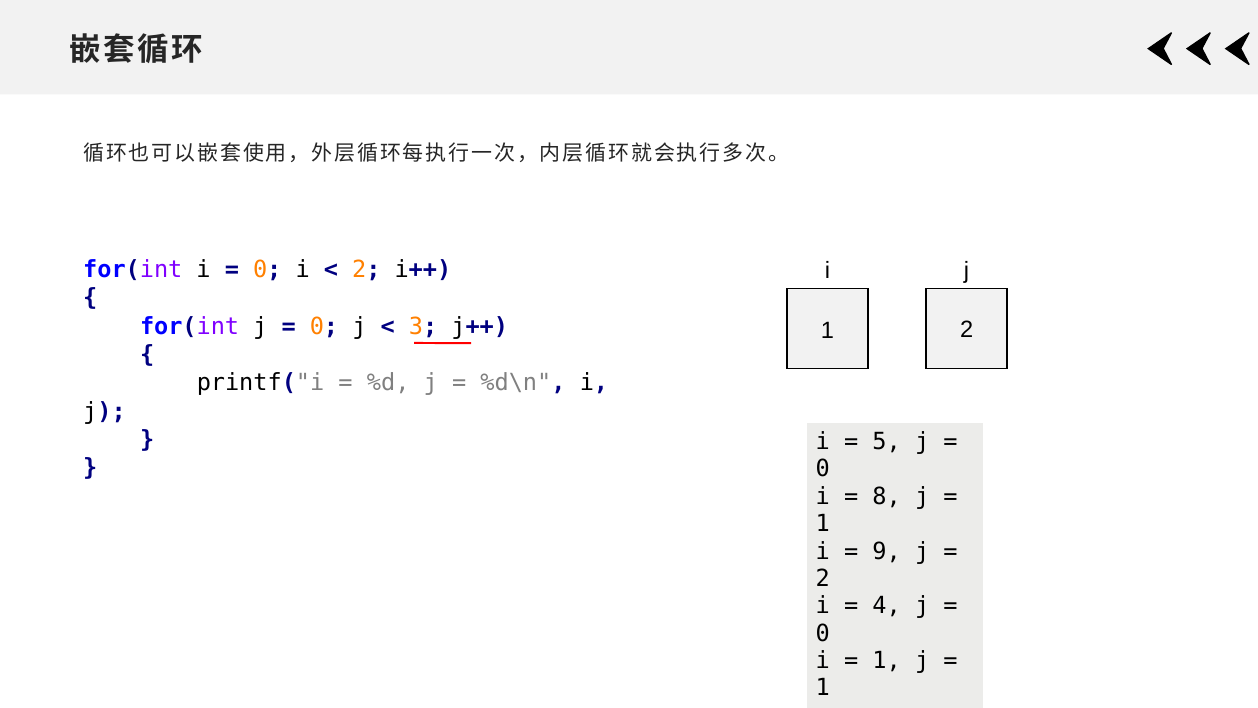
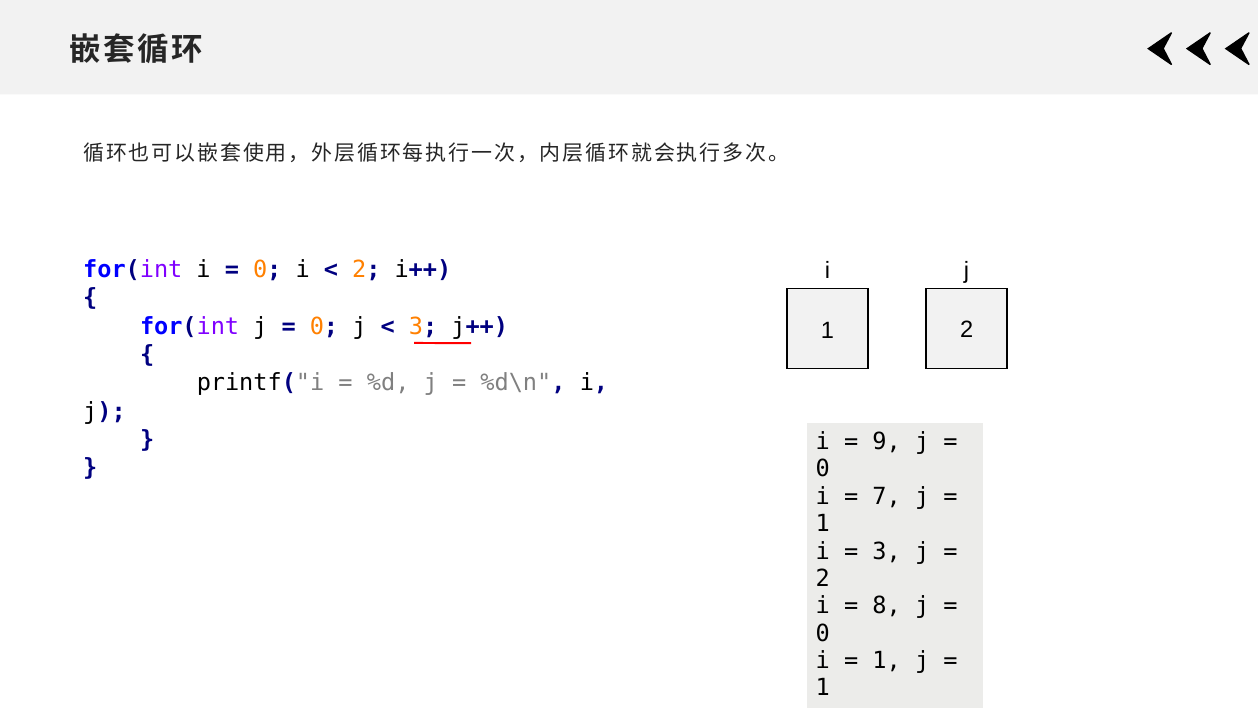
5: 5 -> 9 (887, 441)
8: 8 -> 7 (887, 496)
9: 9 -> 3 (887, 551)
4: 4 -> 8 (887, 606)
